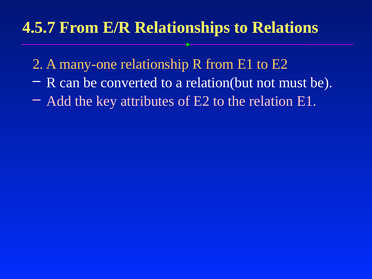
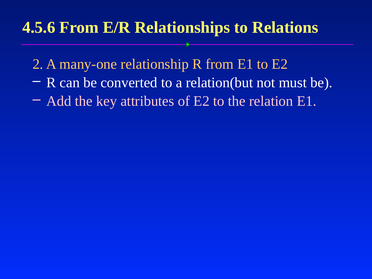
4.5.7: 4.5.7 -> 4.5.6 (39, 27)
